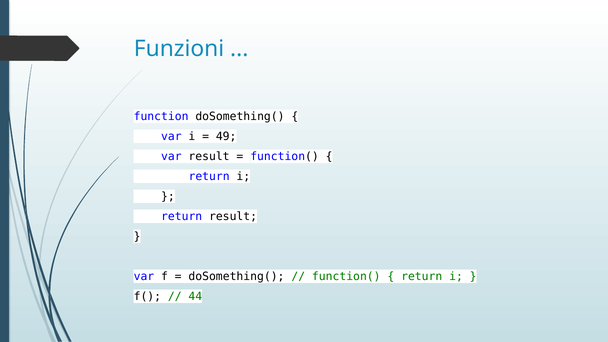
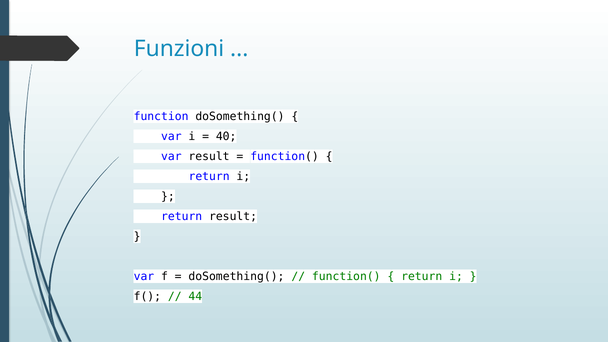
49: 49 -> 40 (226, 136)
